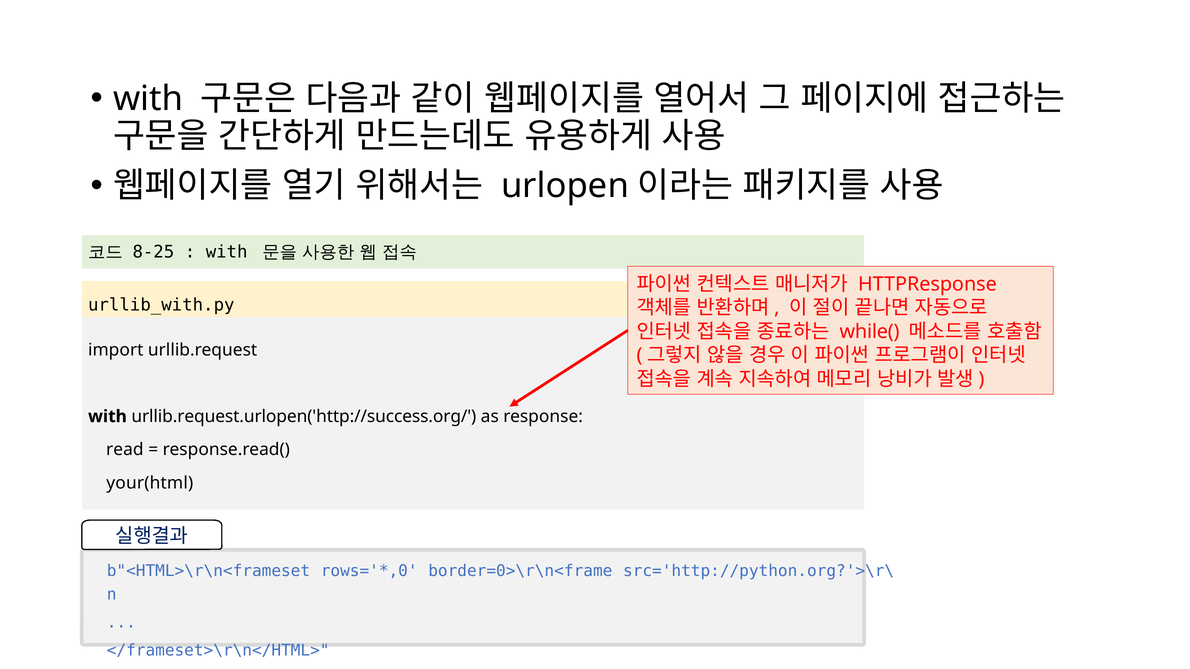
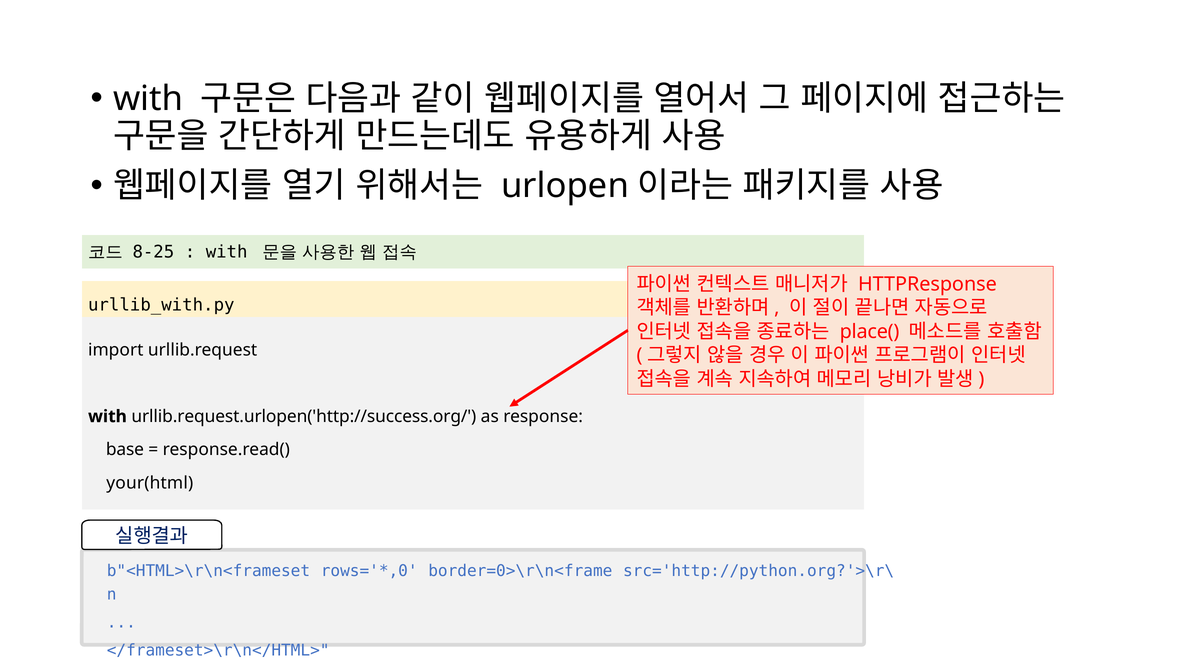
while(: while( -> place( (870, 332)
read: read -> base (125, 450)
